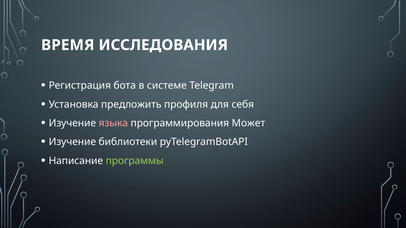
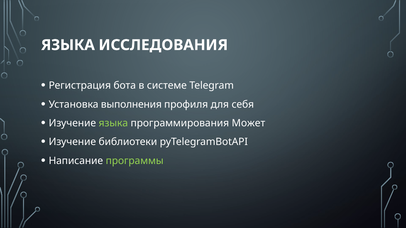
ВРЕМЯ: ВРЕМЯ -> ЯЗЫКА (68, 45)
предложить: предложить -> выполнения (131, 105)
языка colour: pink -> light green (113, 123)
